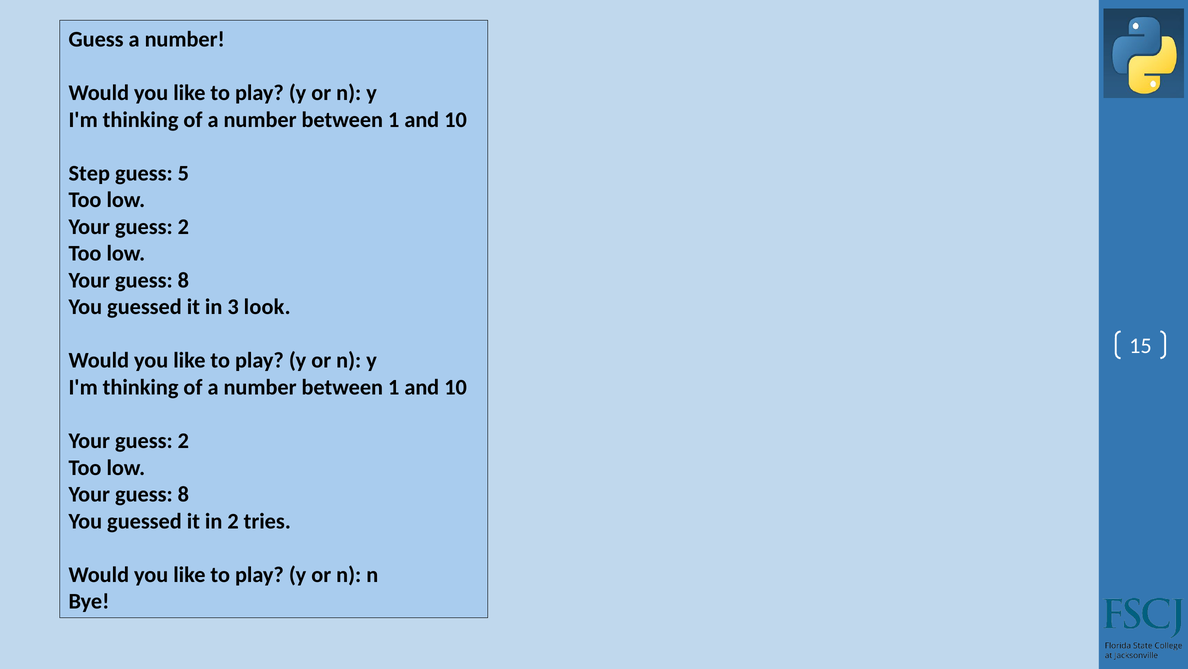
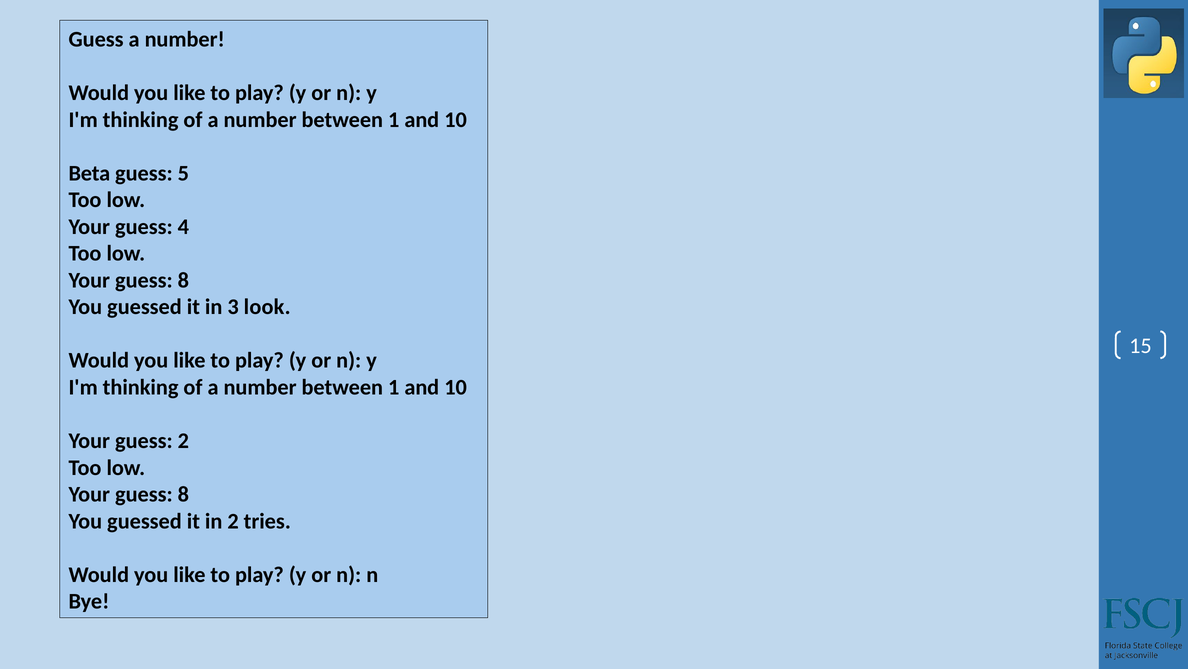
Step: Step -> Beta (89, 173)
2: 2 -> 4 (183, 227)
